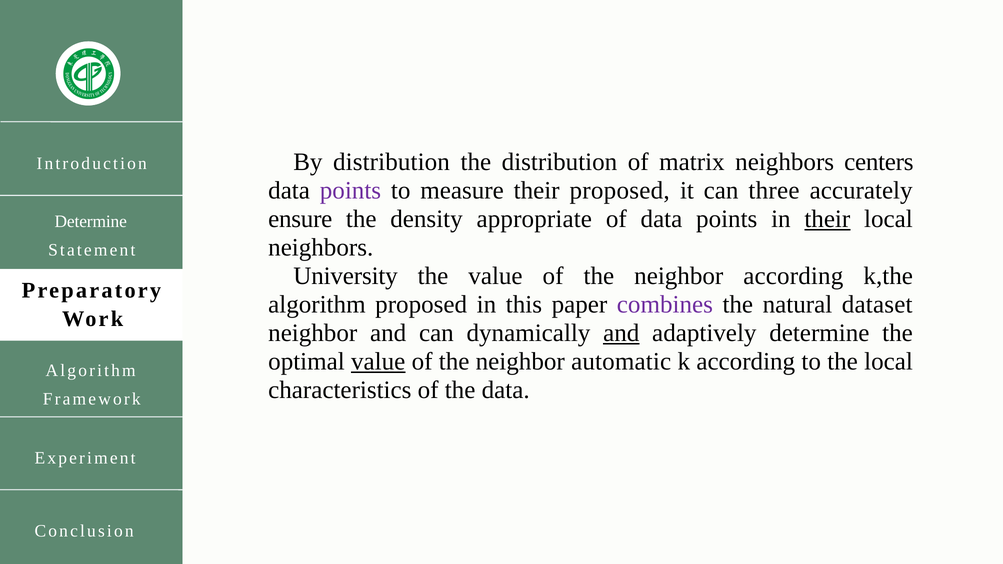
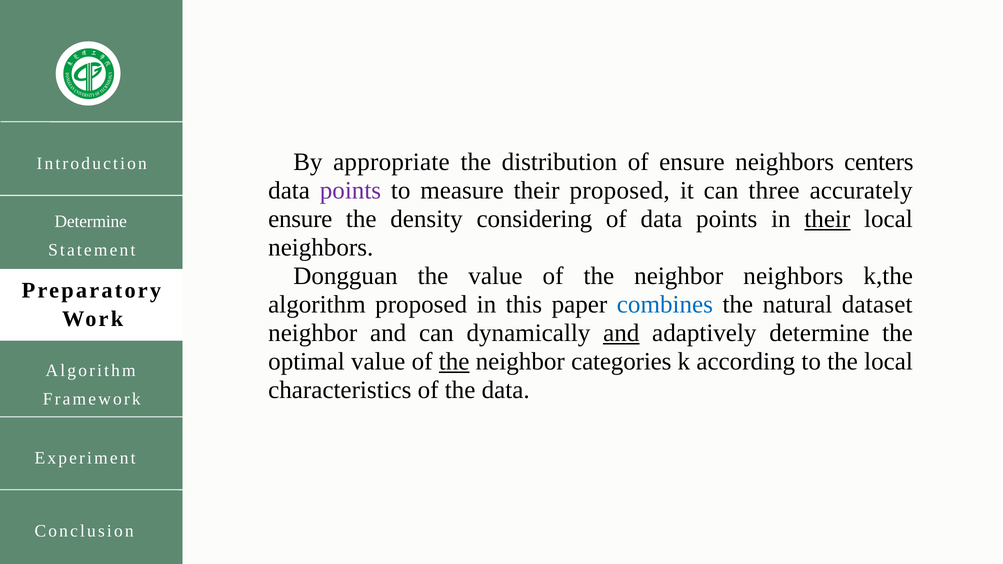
By distribution: distribution -> appropriate (391, 162)
of matrix: matrix -> ensure (692, 162)
appropriate: appropriate -> considering (534, 219)
University: University -> Dongguan (345, 276)
neighbor according: according -> neighbors (793, 276)
combines colour: purple -> blue (665, 305)
value underline: present -> none (378, 362)
the underline: none -> present (454, 362)
automatic: automatic -> categories (621, 362)
